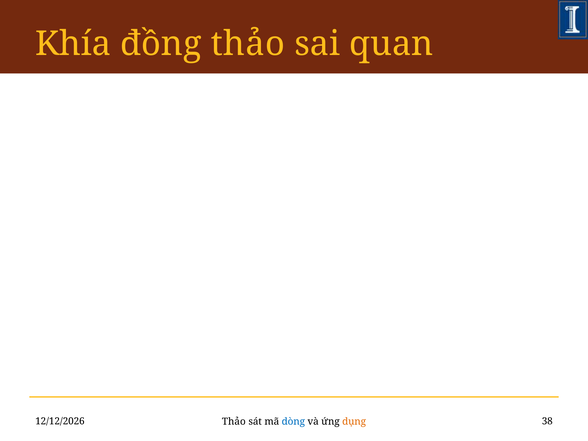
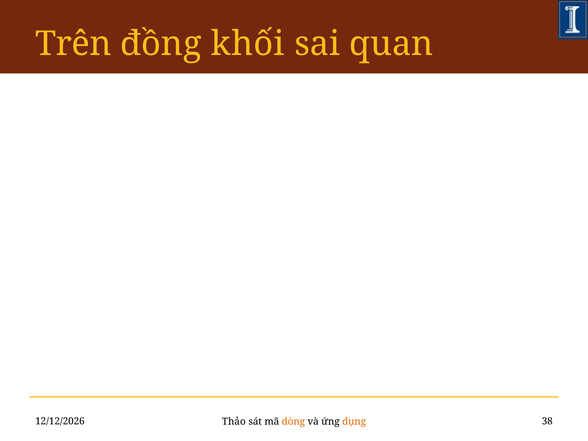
Khía: Khía -> Trên (73, 44)
đồng thảo: thảo -> khối (248, 44)
dòng colour: blue -> orange (293, 421)
